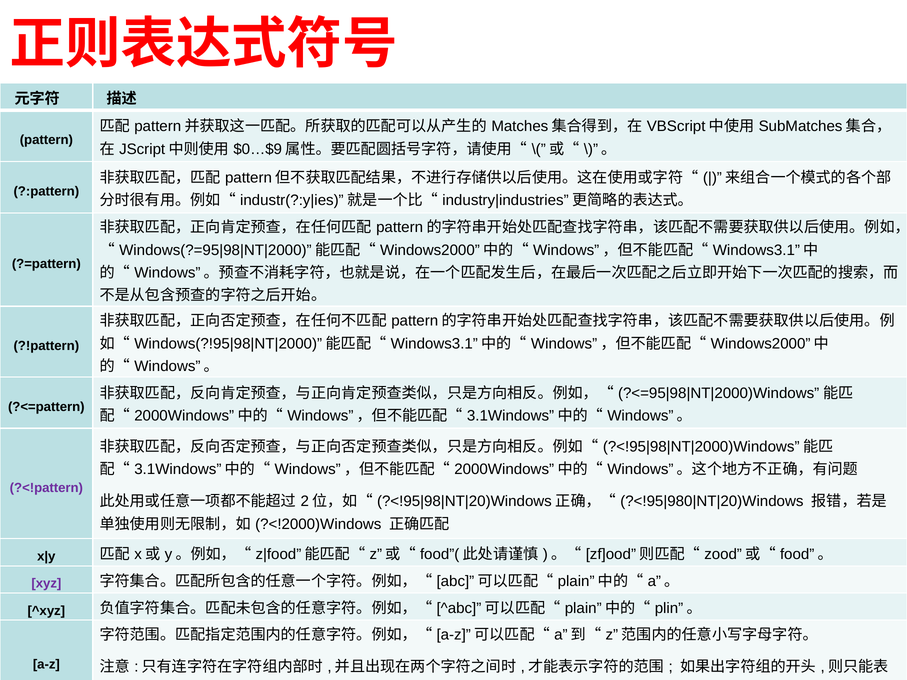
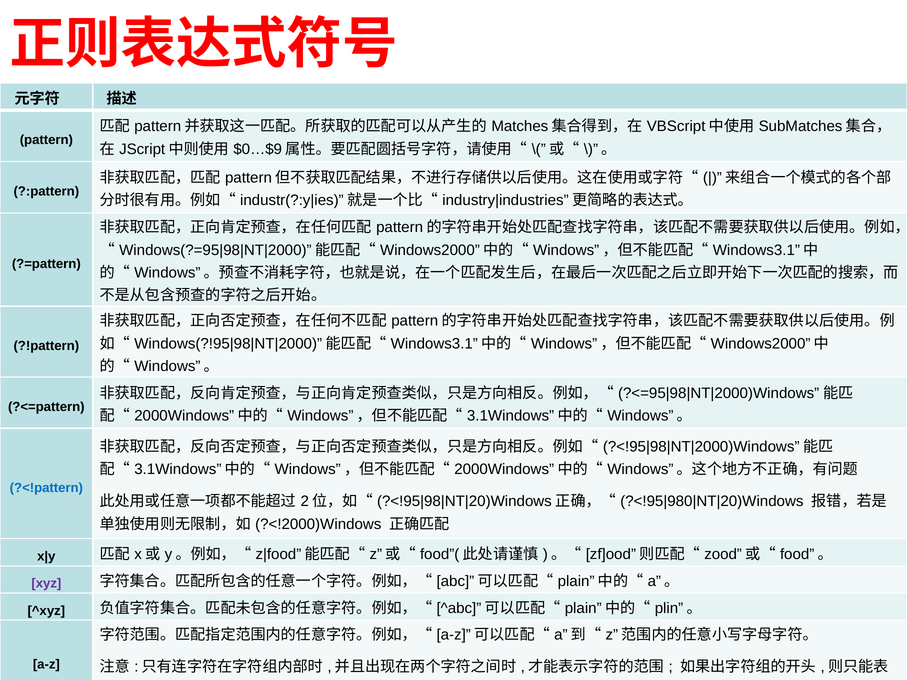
?<!pattern colour: purple -> blue (46, 488)
